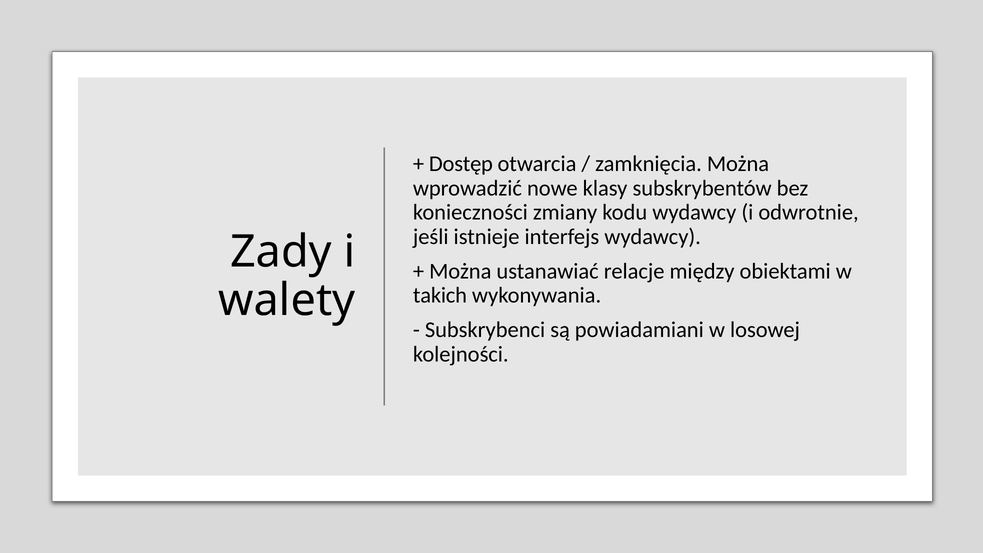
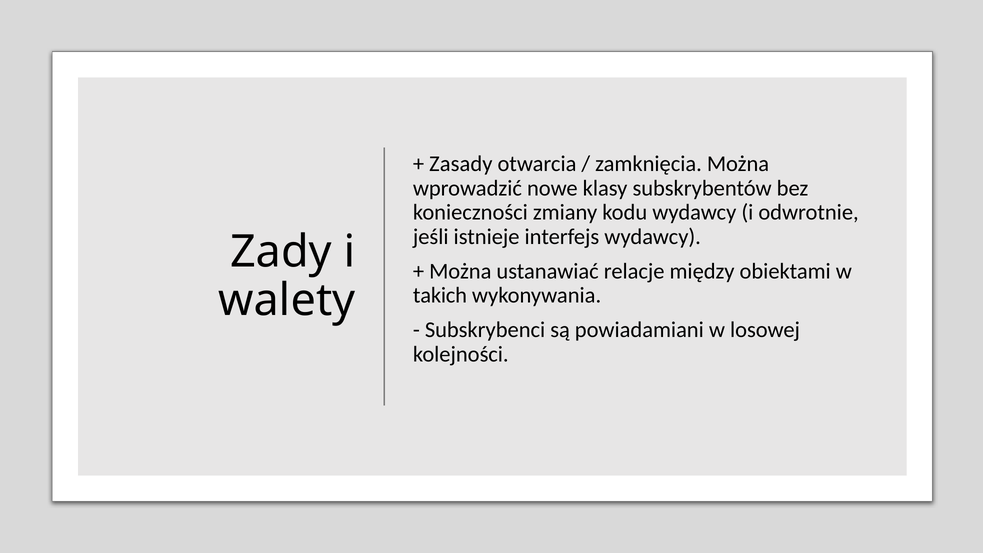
Dostęp: Dostęp -> Zasady (461, 164)
